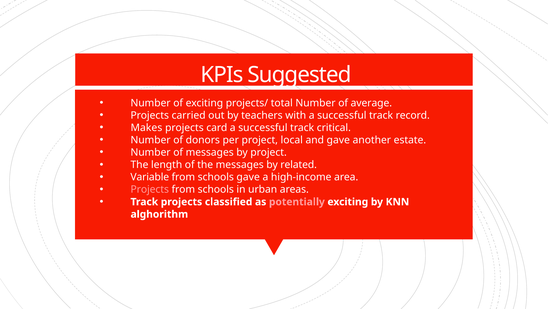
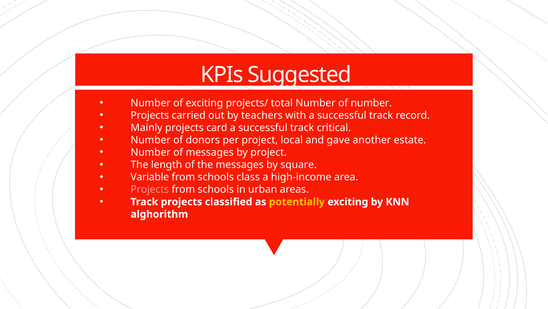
of average: average -> number (371, 103)
Makes: Makes -> Mainly (147, 127)
related: related -> square (299, 164)
schools gave: gave -> class (248, 177)
potentially colour: pink -> yellow (297, 201)
